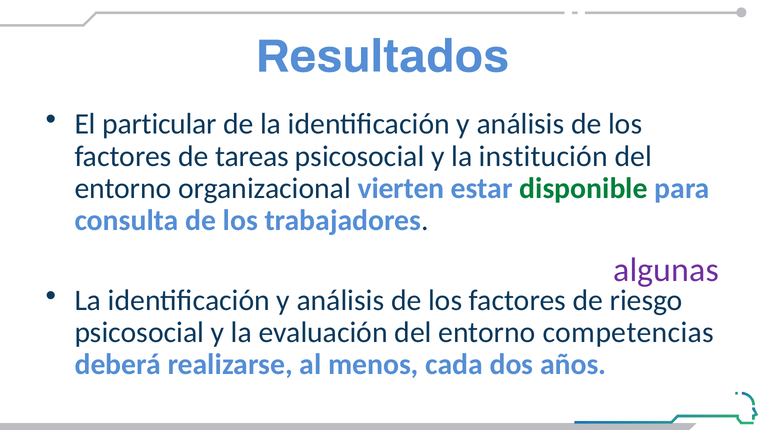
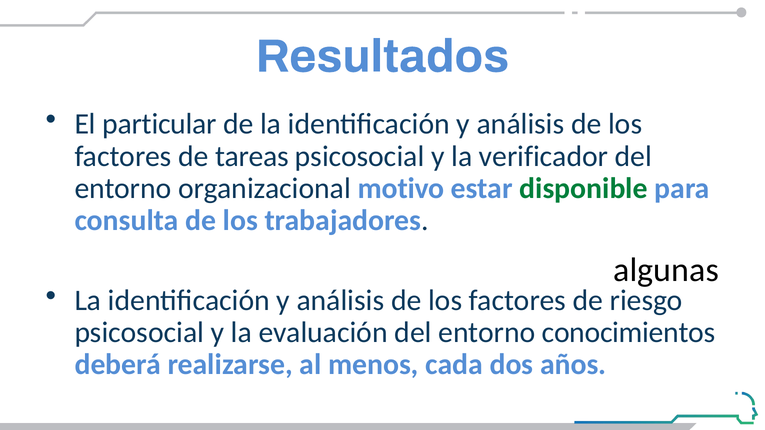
institución: institución -> verificador (544, 156)
organizacional vierten: vierten -> motivo (401, 188)
algunas colour: purple -> black (666, 270)
competencias: competencias -> conocimientos (629, 333)
